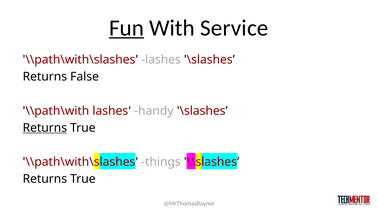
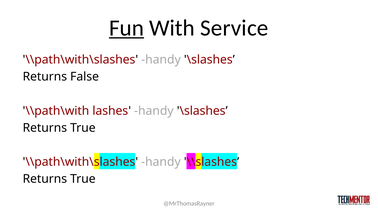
lashes: lashes -> handy (161, 60)
Returns underline: present -> none (45, 128)
things: things -> handy (161, 162)
